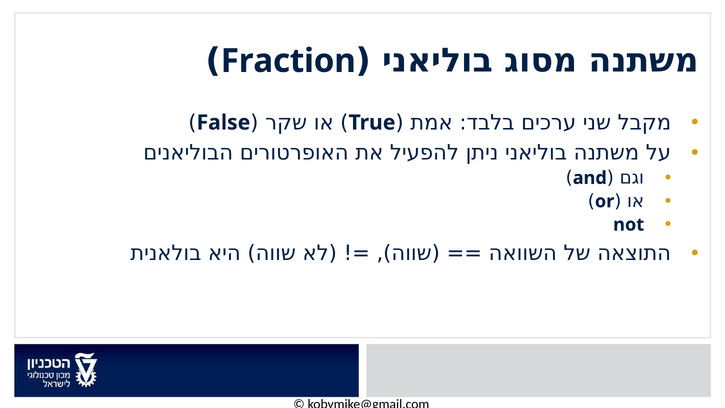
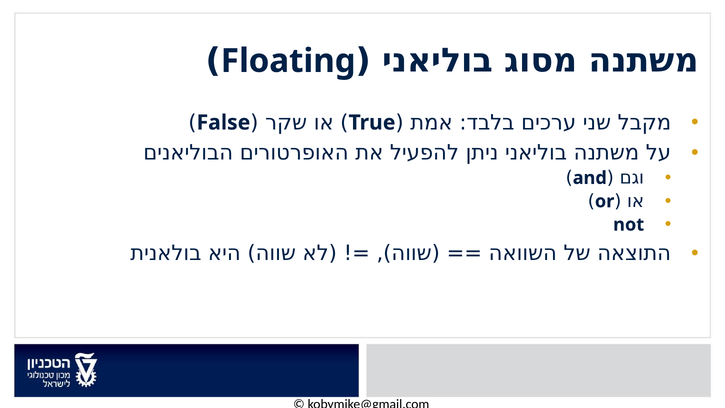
Fraction: Fraction -> Floating (288, 61)
